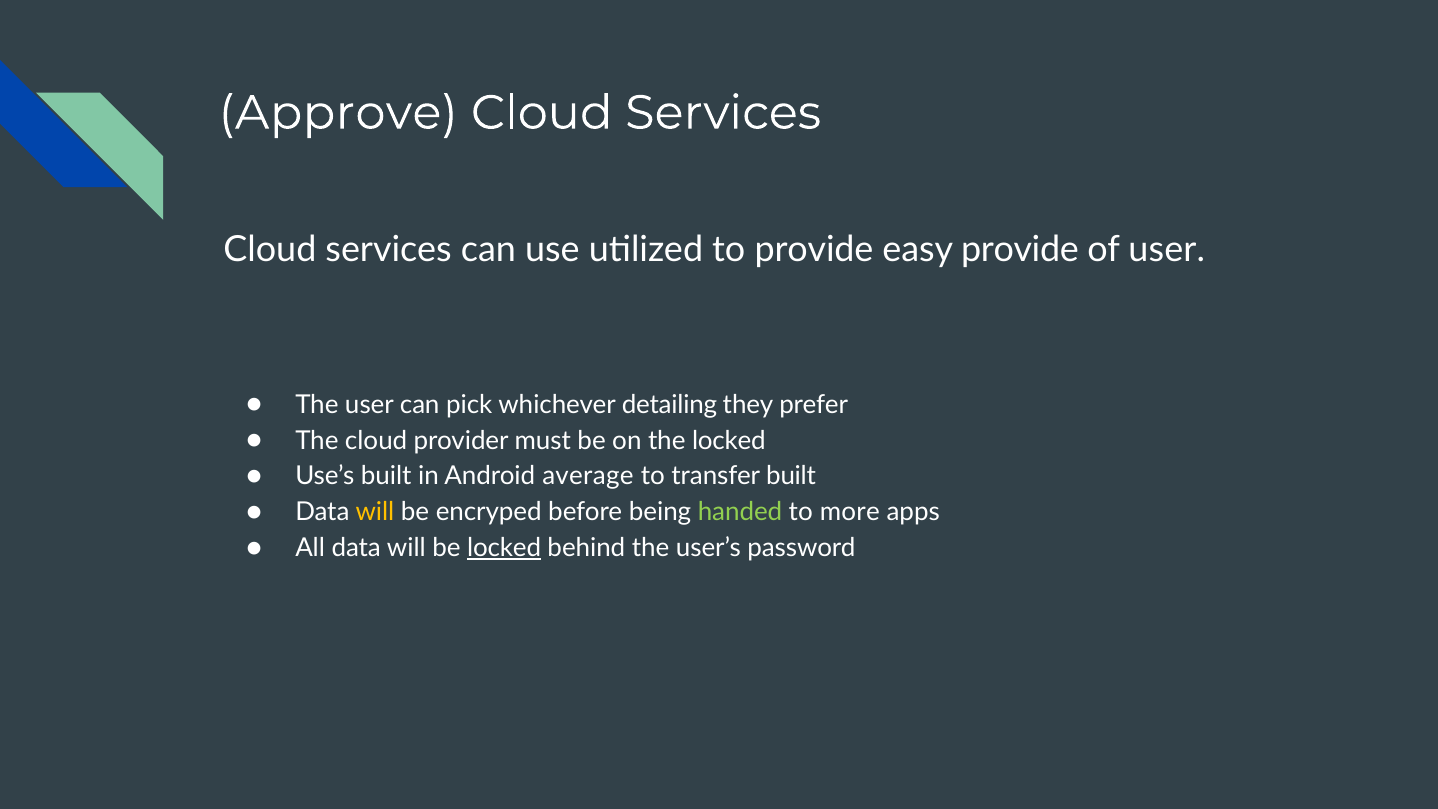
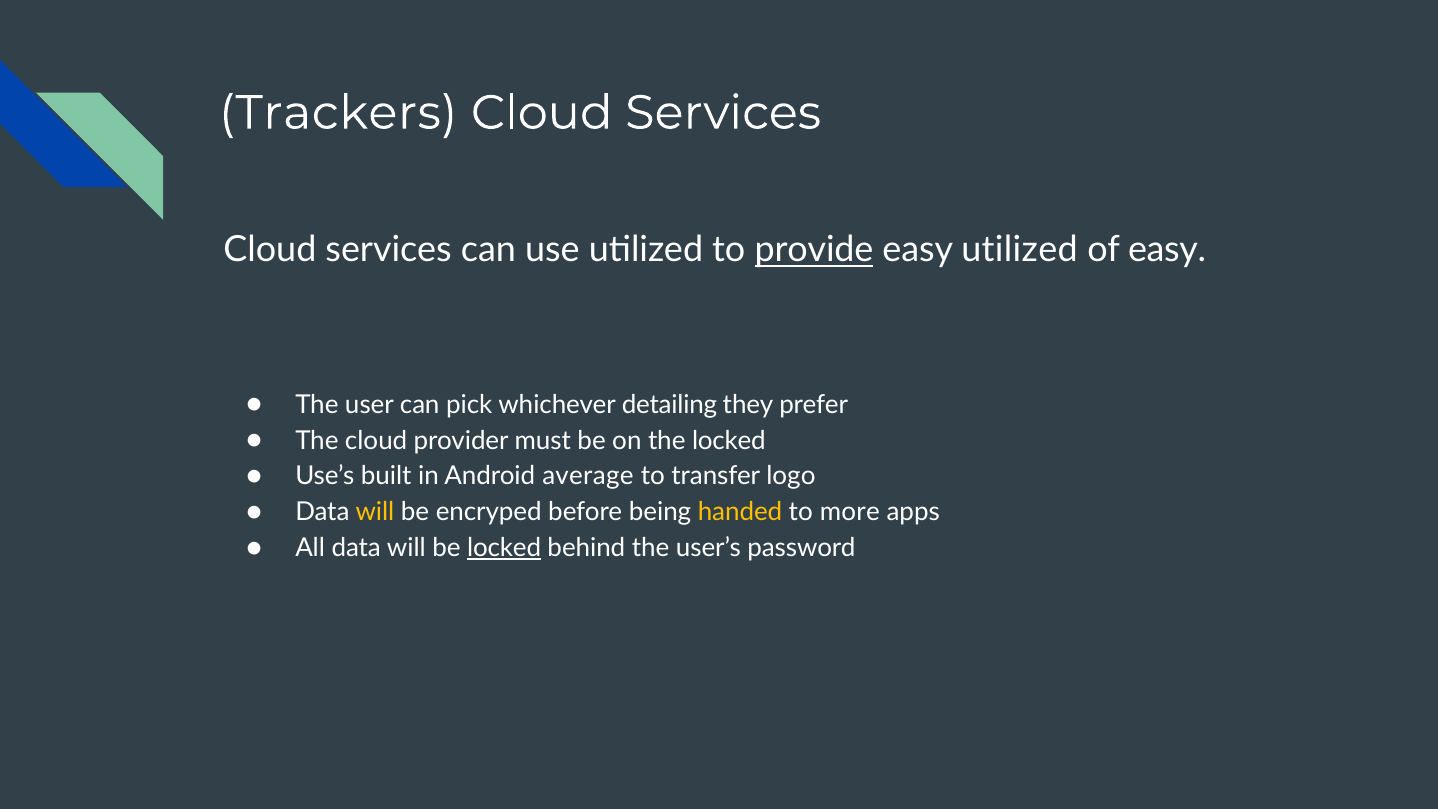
Approve: Approve -> Trackers (338, 113)
provide underline: none -> present (814, 250)
easy provide: provide -> utilized (1020, 250)
of user: user -> easy (1167, 250)
transfer built: built -> logo (791, 476)
handed colour: light green -> yellow (740, 512)
